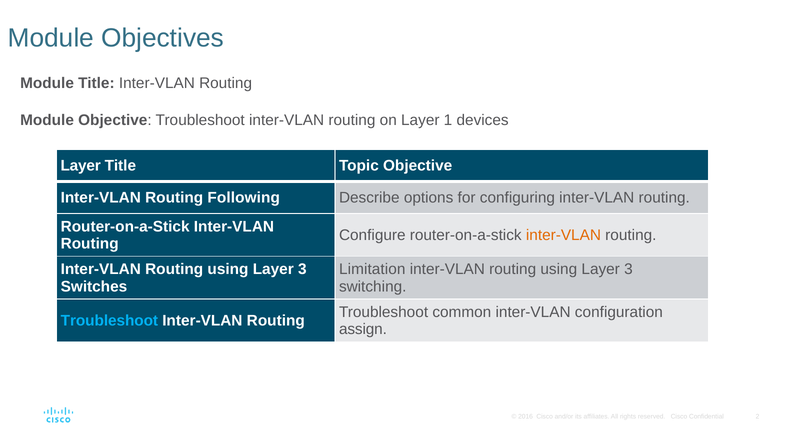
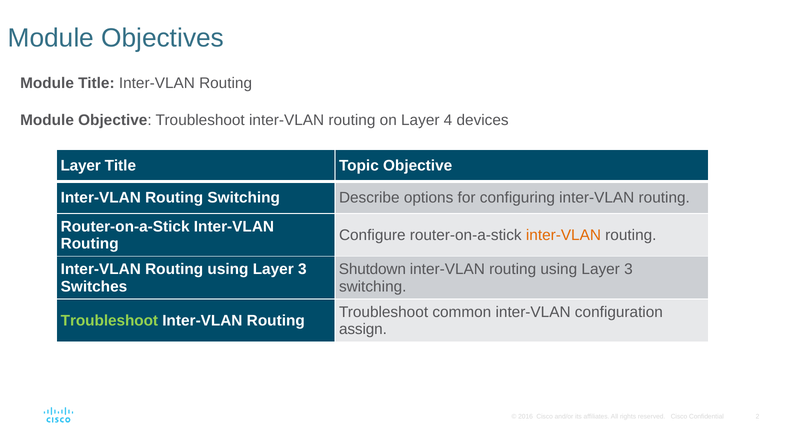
1: 1 -> 4 (448, 120)
Routing Following: Following -> Switching (244, 198)
Limitation: Limitation -> Shutdown (372, 269)
Troubleshoot colour: light blue -> light green (109, 321)
